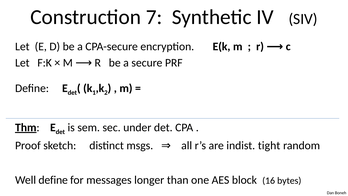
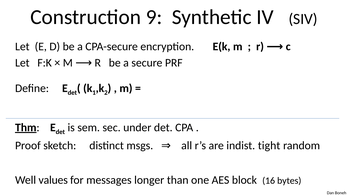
7: 7 -> 9 (154, 17)
Well define: define -> values (53, 180)
